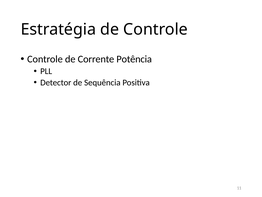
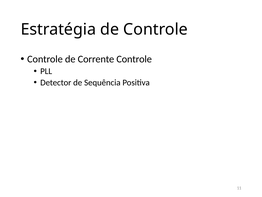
Corrente Potência: Potência -> Controle (134, 59)
